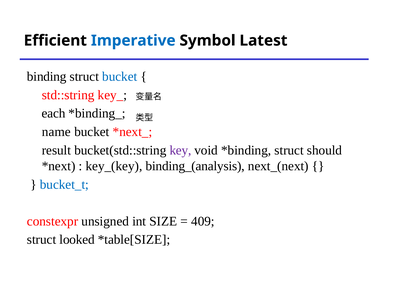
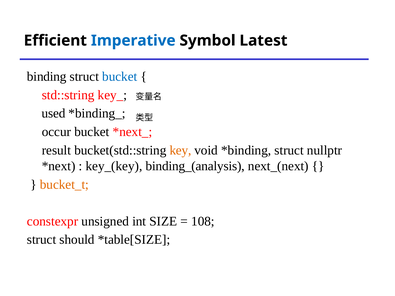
each: each -> used (54, 113)
name: name -> occur (56, 132)
key colour: purple -> orange (180, 150)
should: should -> nullptr (325, 150)
bucket_t colour: blue -> orange (64, 185)
409: 409 -> 108 (203, 221)
looked: looked -> should (77, 240)
